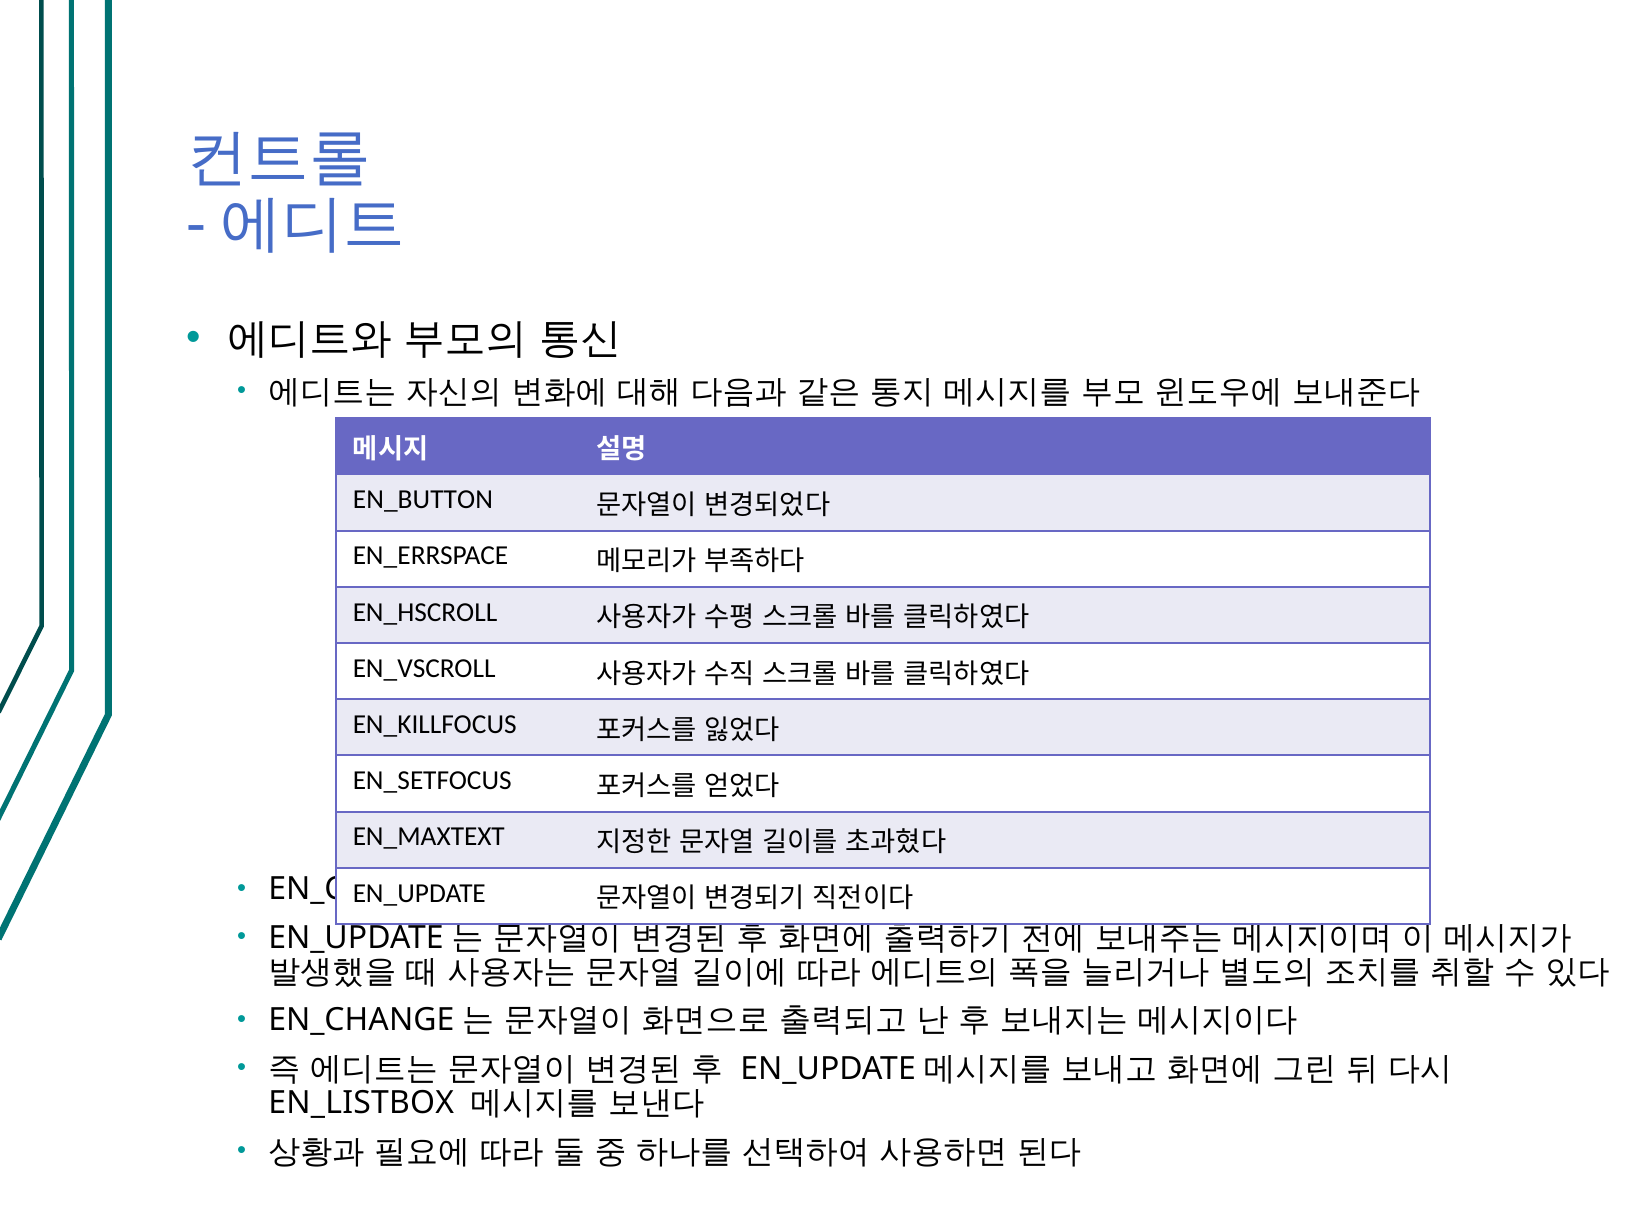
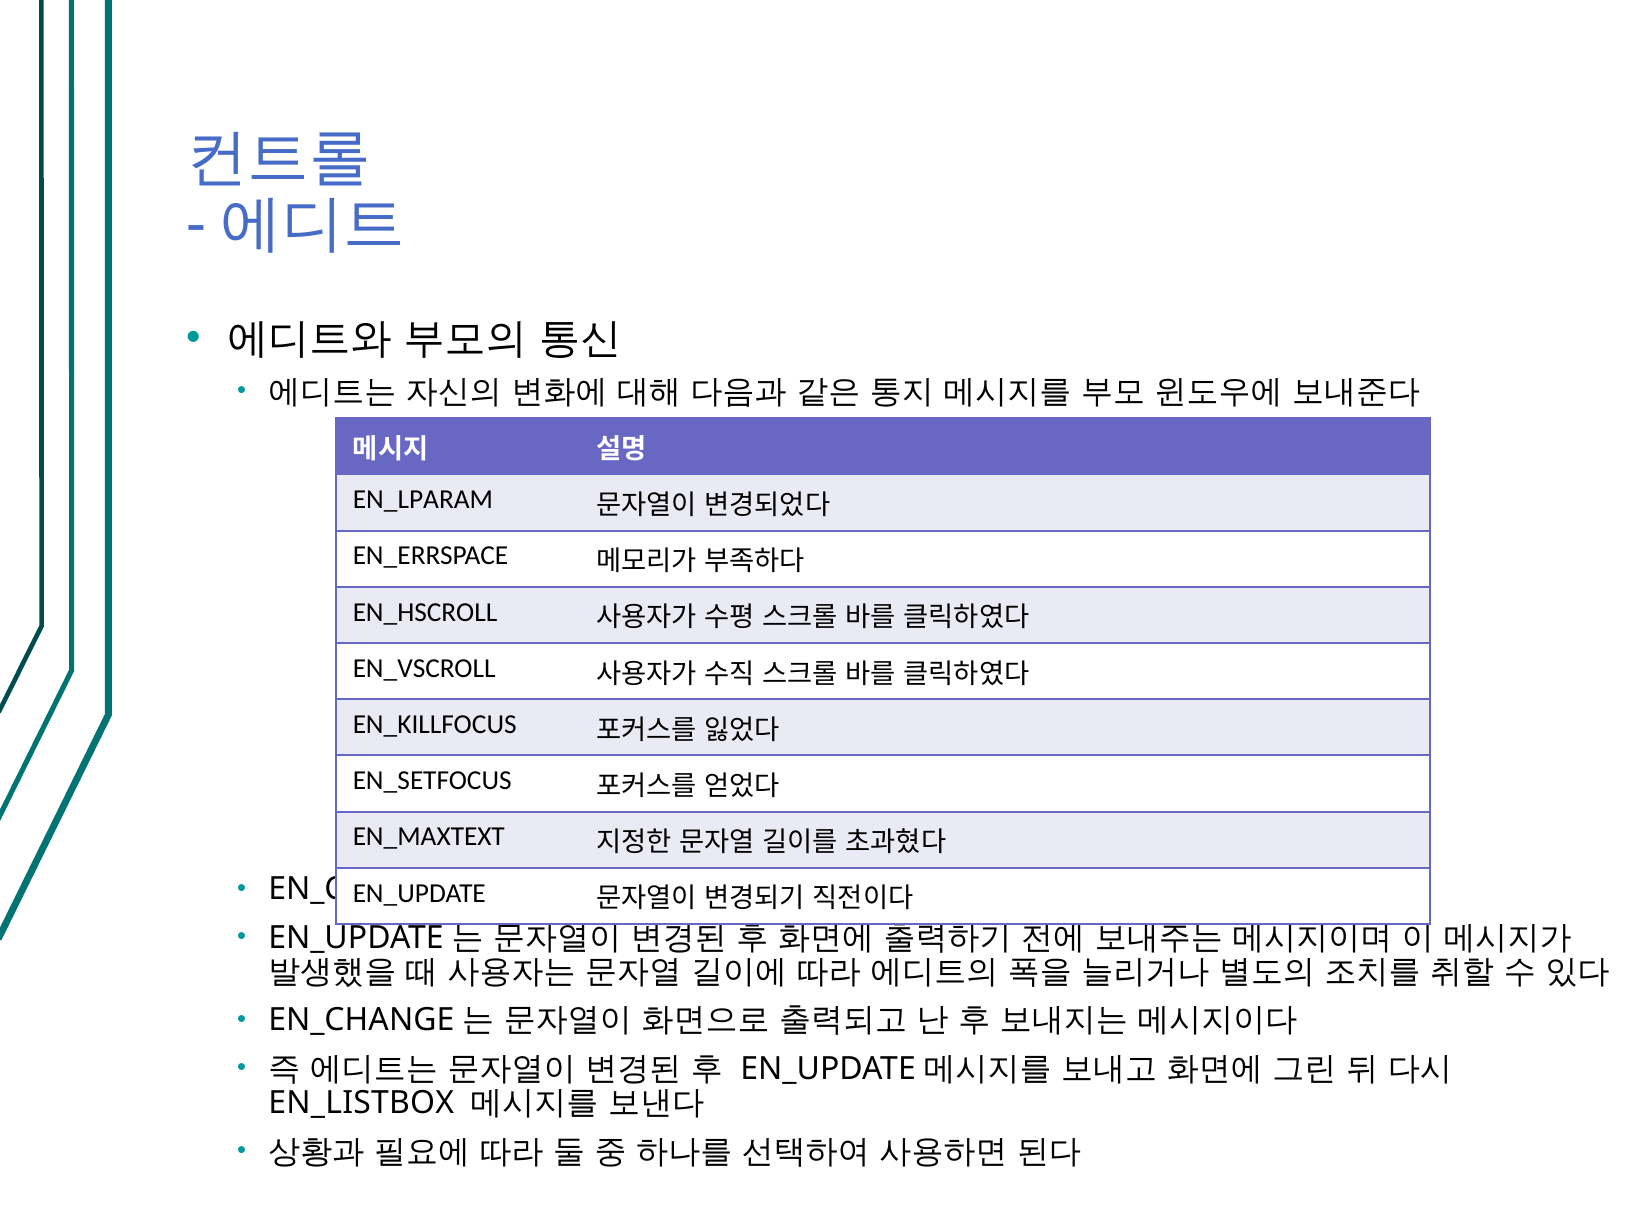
EN_BUTTON: EN_BUTTON -> EN_LPARAM (423, 500)
